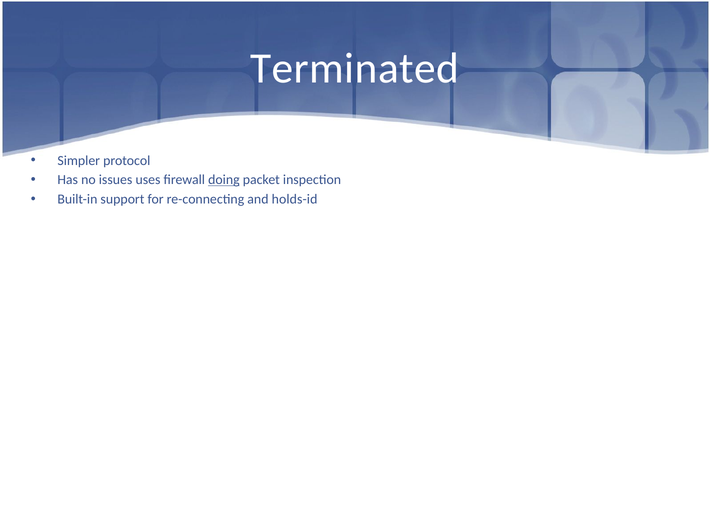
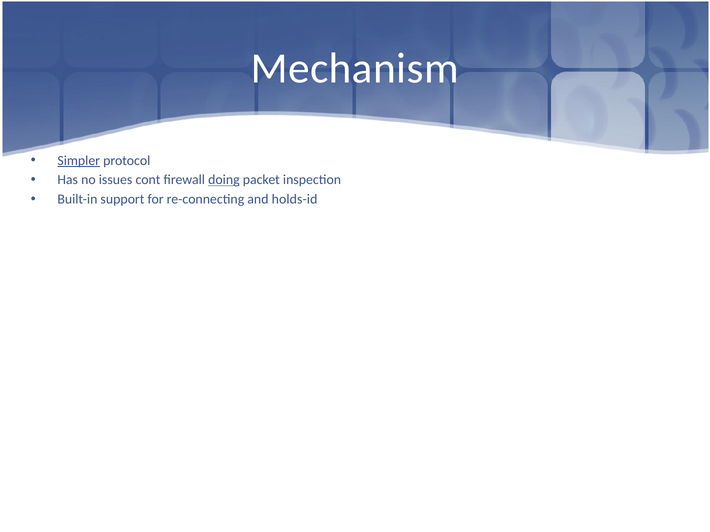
Terminated: Terminated -> Mechanism (355, 69)
Simpler underline: none -> present (79, 161)
uses: uses -> cont (148, 180)
